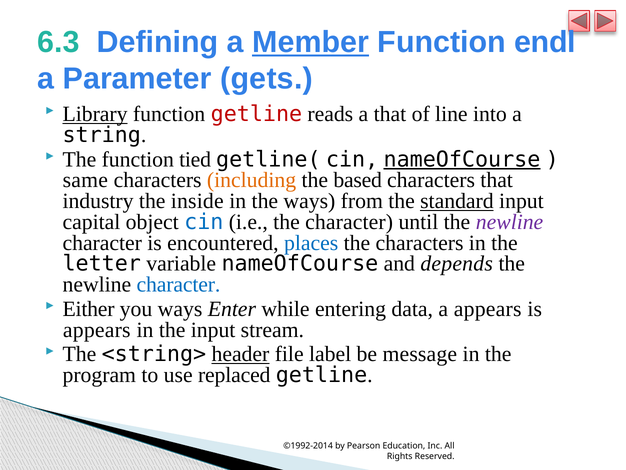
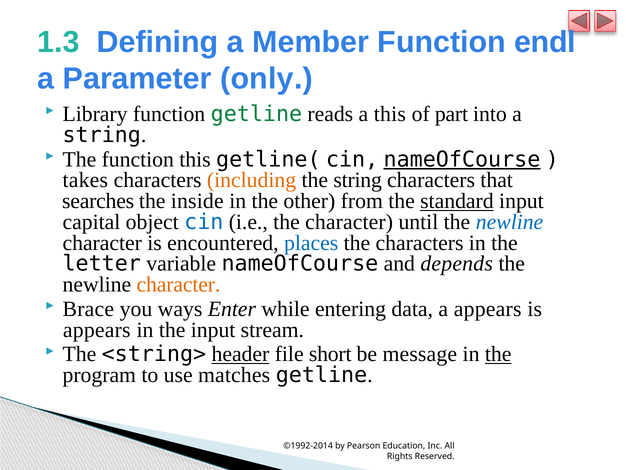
6.3: 6.3 -> 1.3 (59, 42)
Member underline: present -> none (311, 42)
gets: gets -> only (267, 79)
Library underline: present -> none (95, 114)
getline colour: red -> green (256, 114)
a that: that -> this (390, 114)
line: line -> part (451, 114)
function tied: tied -> this (195, 159)
same: same -> takes (85, 180)
the based: based -> string (358, 180)
industry: industry -> searches (98, 201)
the ways: ways -> other (309, 201)
newline colour: purple -> blue (510, 222)
character colour: blue -> orange (178, 284)
Either: Either -> Brace (88, 309)
label: label -> short (330, 354)
the underline: none -> present (498, 354)
replaced: replaced -> matches (234, 375)
